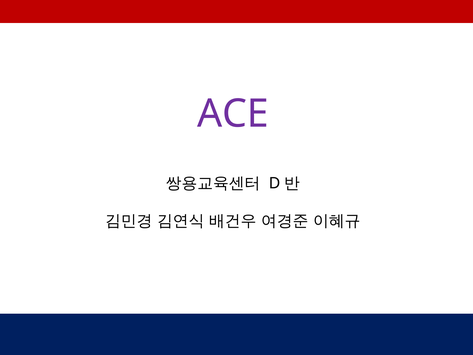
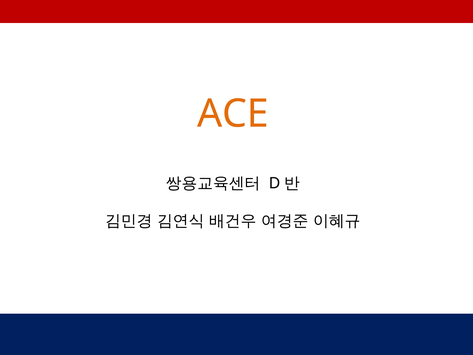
ACE colour: purple -> orange (233, 114)
